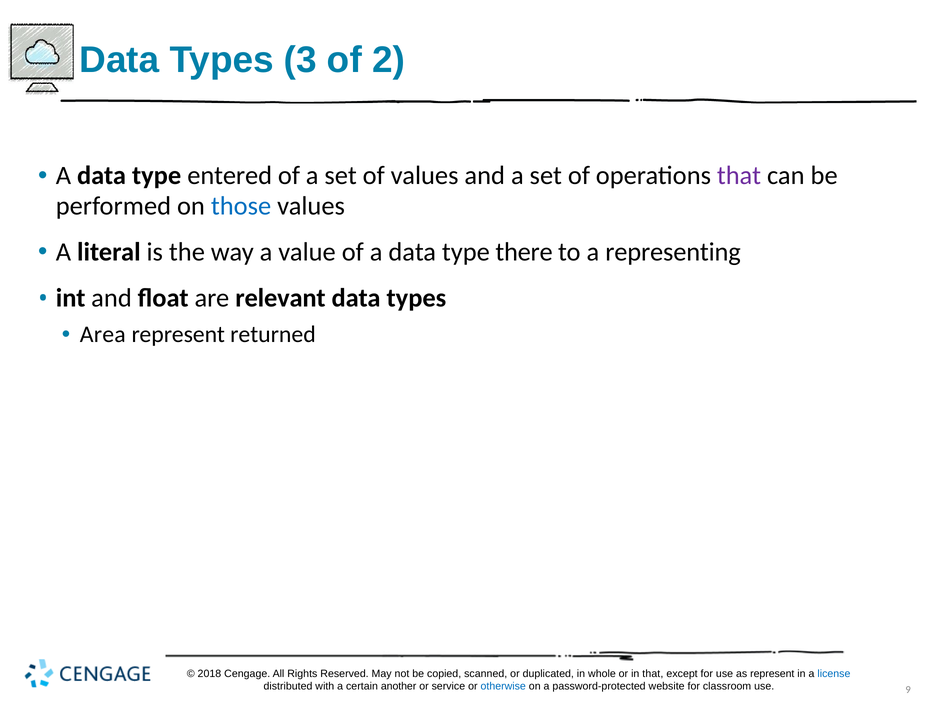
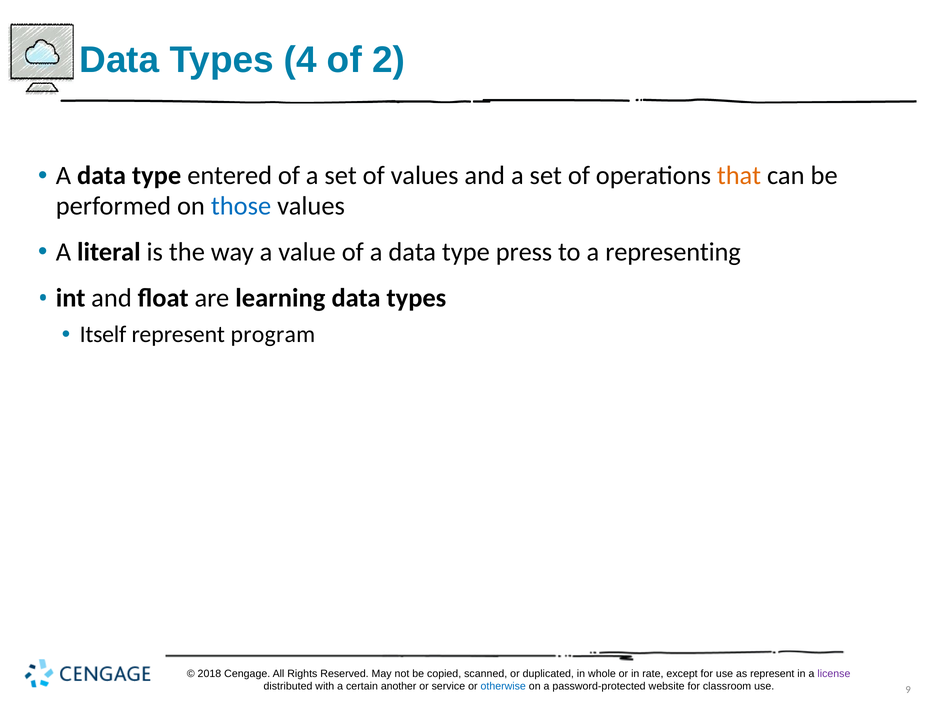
3: 3 -> 4 (300, 60)
that colour: purple -> orange (739, 176)
there: there -> press (524, 252)
relevant: relevant -> learning (280, 298)
Area: Area -> Itself (103, 334)
returned: returned -> program (273, 334)
in that: that -> rate (653, 674)
license colour: blue -> purple (834, 674)
